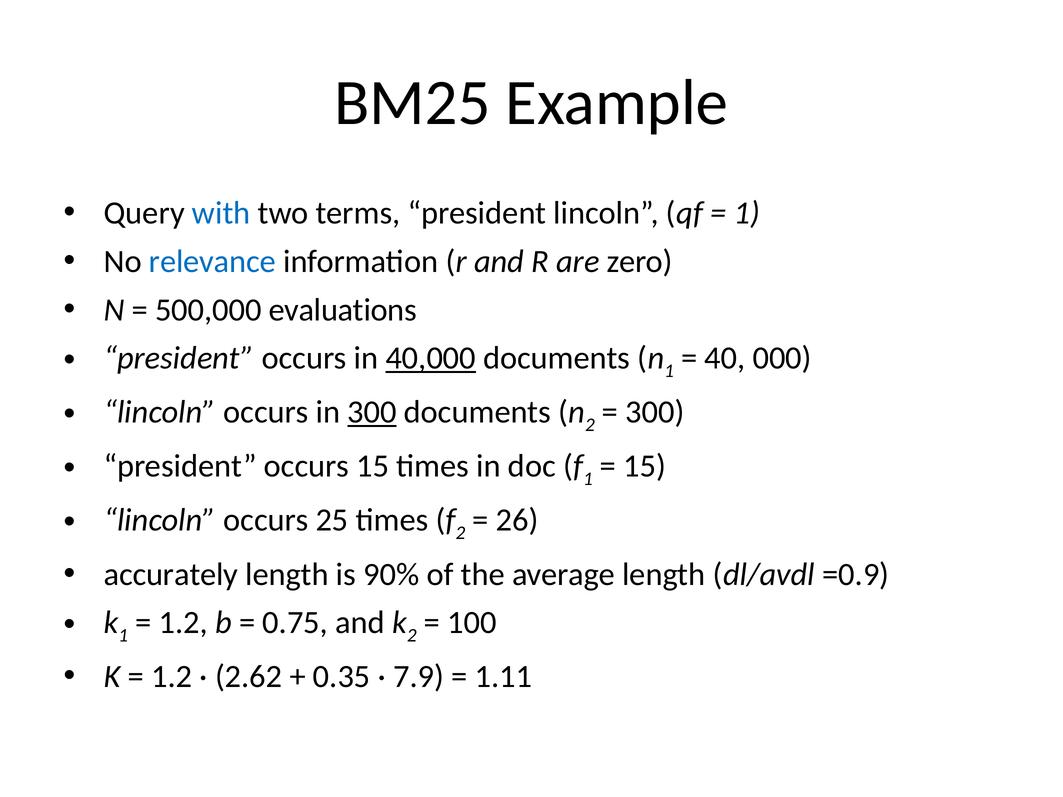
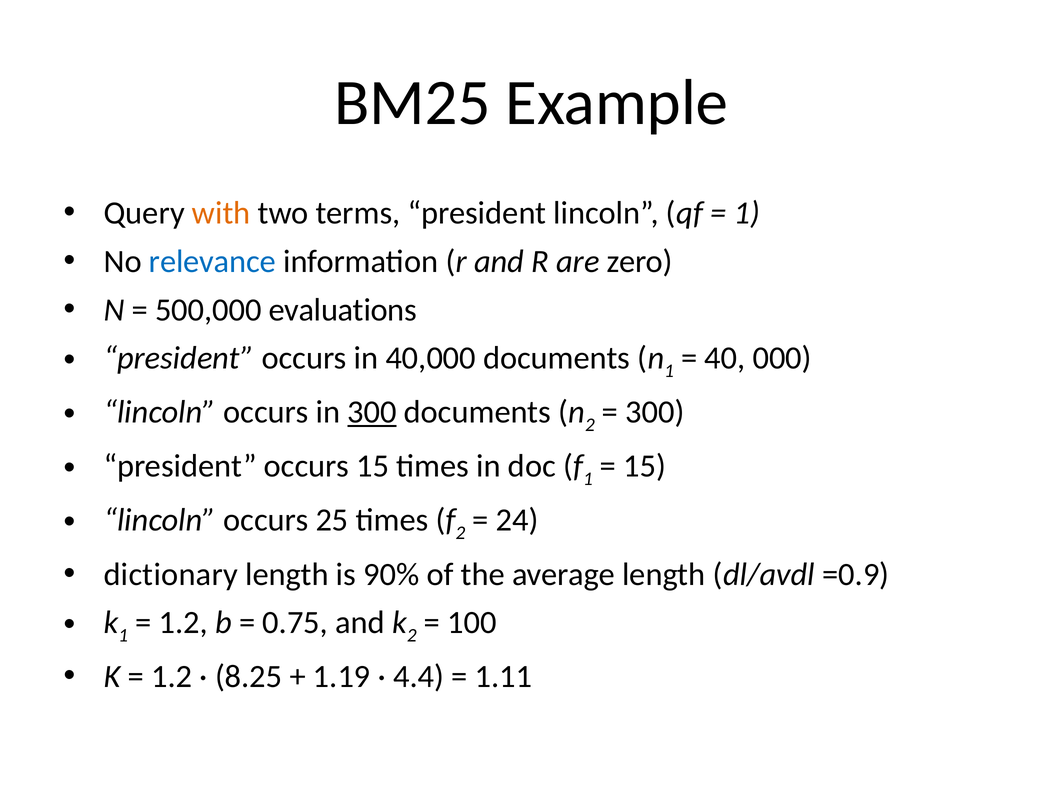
with colour: blue -> orange (221, 213)
40,000 underline: present -> none (431, 358)
26: 26 -> 24 (517, 520)
accurately: accurately -> dictionary (171, 574)
2.62: 2.62 -> 8.25 (249, 677)
0.35: 0.35 -> 1.19 (342, 677)
7.9: 7.9 -> 4.4 (419, 677)
